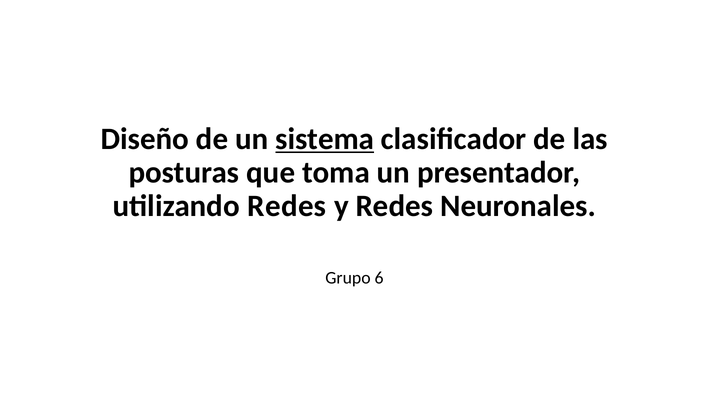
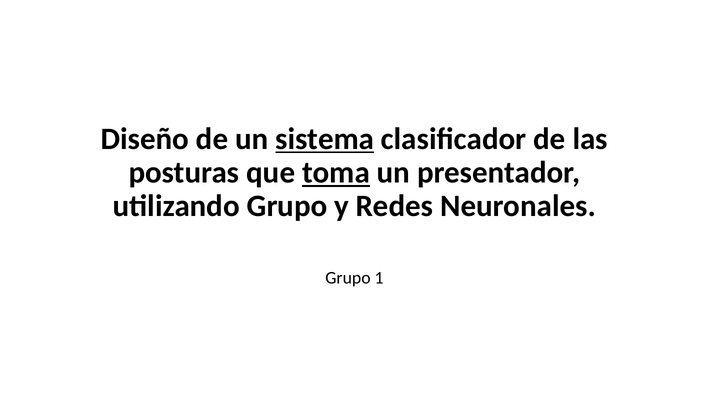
toma underline: none -> present (336, 172)
utilizando Redes: Redes -> Grupo (287, 206)
6: 6 -> 1 (379, 278)
